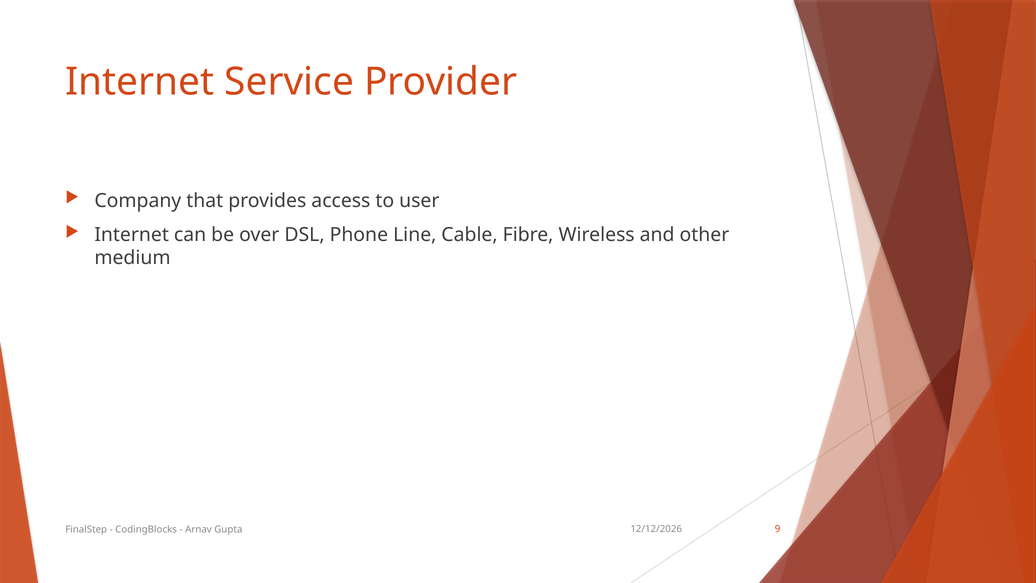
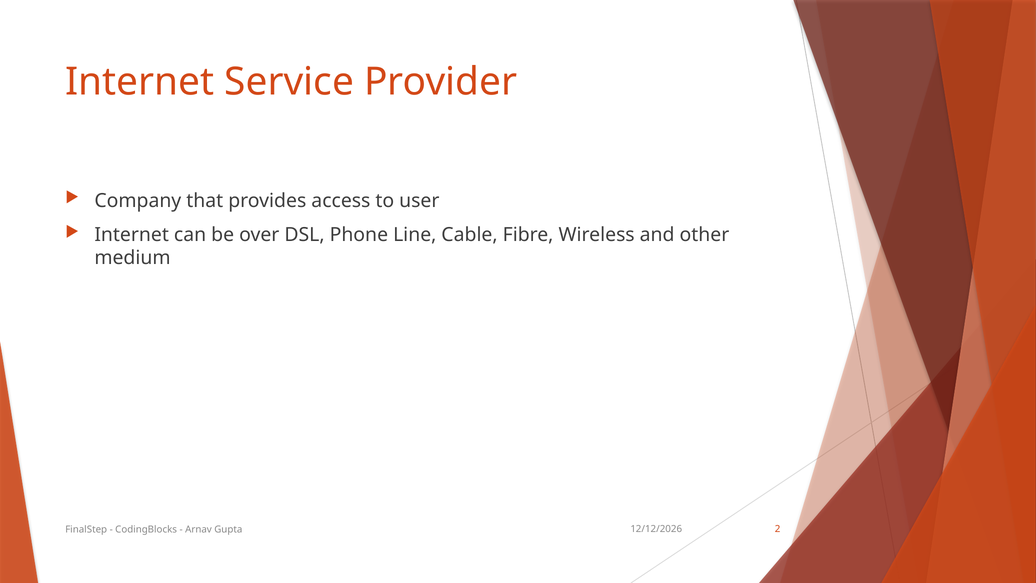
9: 9 -> 2 (778, 529)
